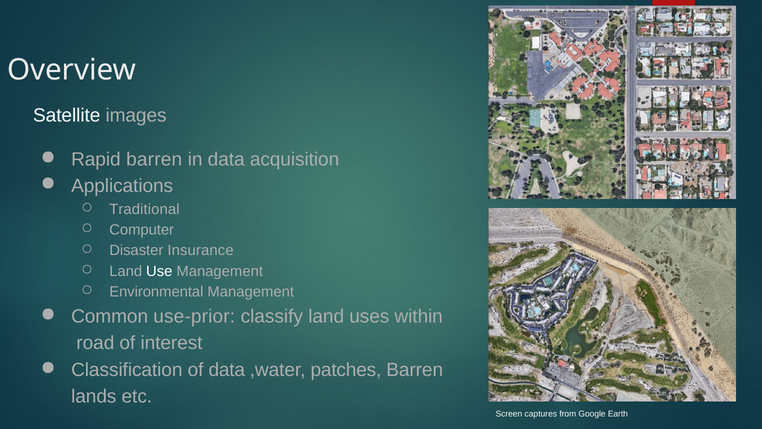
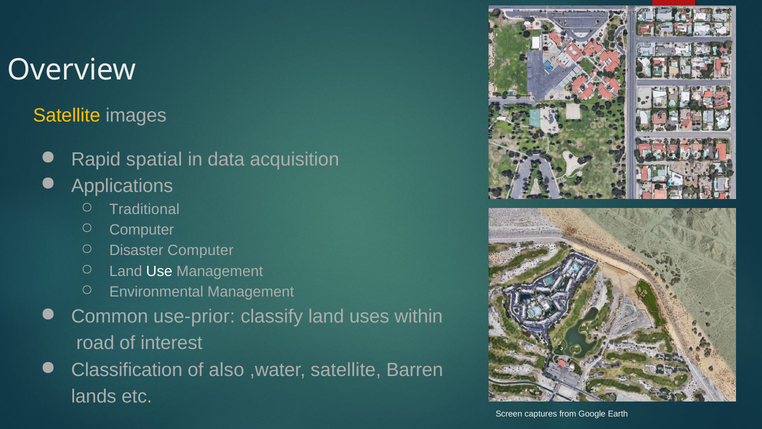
Satellite colour: white -> yellow (67, 115)
Rapid barren: barren -> spatial (154, 159)
Disaster Insurance: Insurance -> Computer (201, 250)
of data: data -> also (227, 370)
,water patches: patches -> satellite (346, 370)
